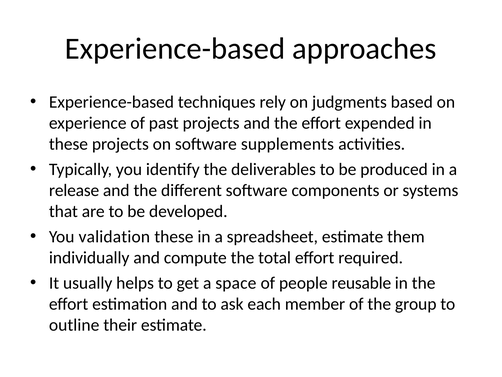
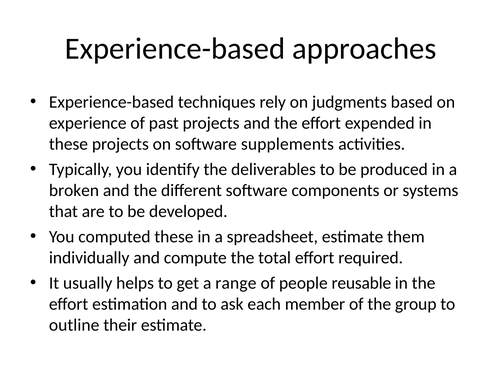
release: release -> broken (74, 190)
validation: validation -> computed (114, 236)
space: space -> range (236, 283)
